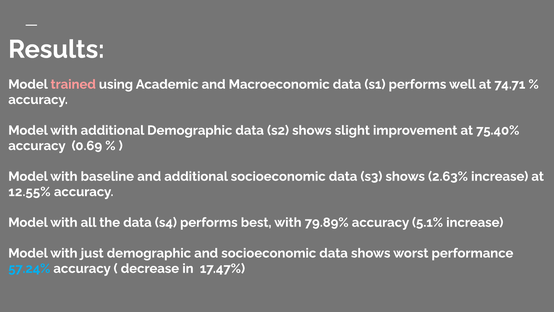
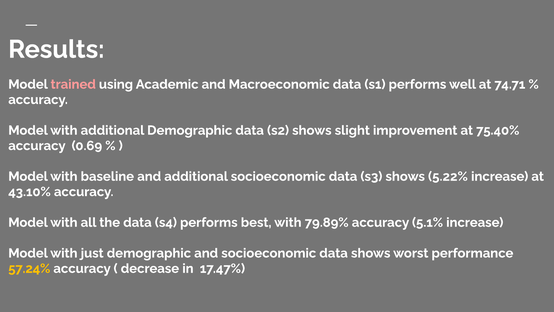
2.63%: 2.63% -> 5.22% (448, 176)
12.55%: 12.55% -> 43.10% (30, 192)
57.24% colour: light blue -> yellow (29, 268)
